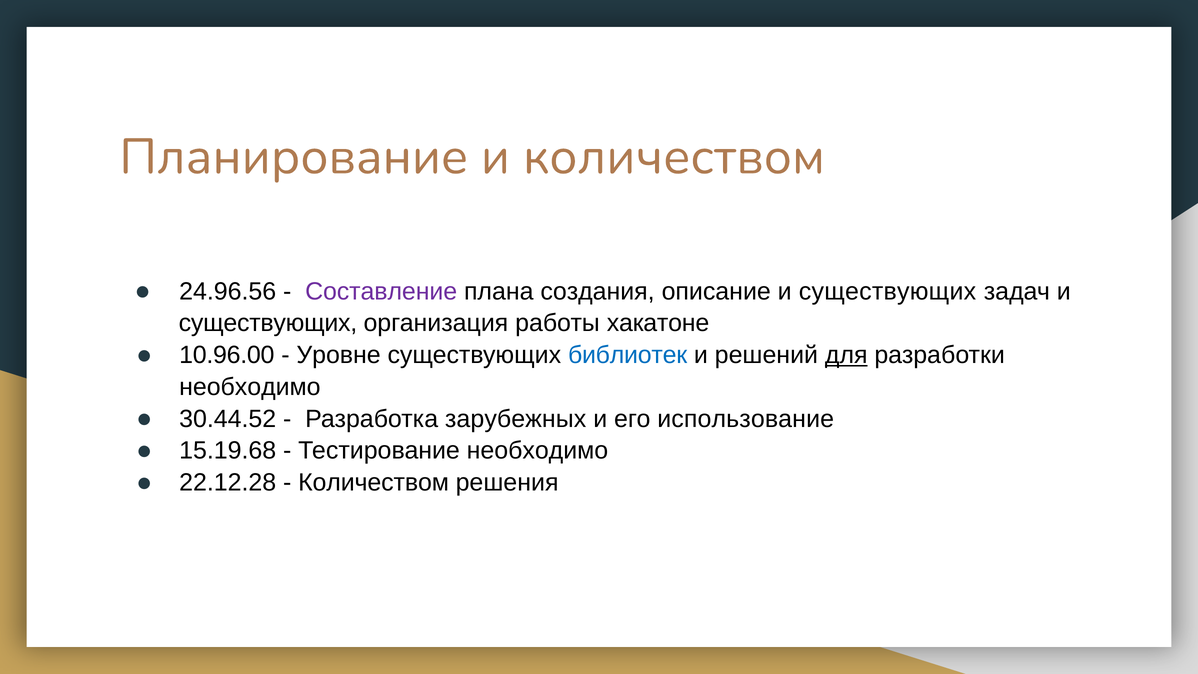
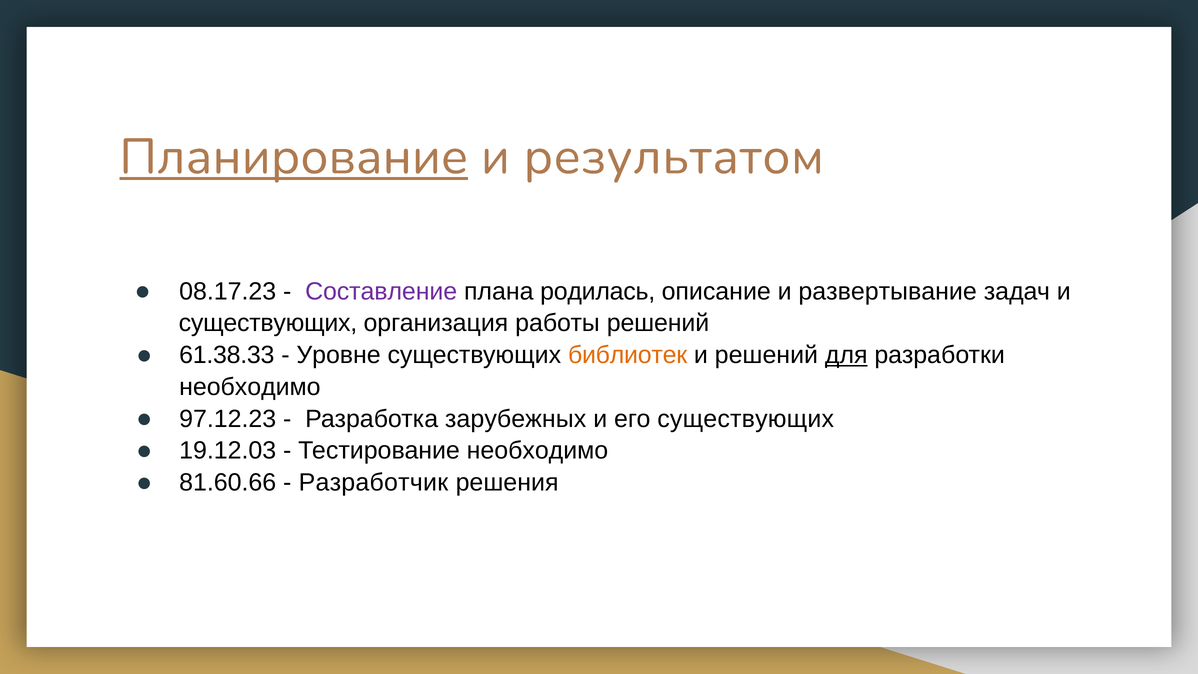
Планирование underline: none -> present (294, 157)
и количеством: количеством -> результатом (674, 157)
24.96.56: 24.96.56 -> 08.17.23 (228, 291)
создания: создания -> родилась (598, 291)
описание и существующих: существующих -> развертывание (888, 291)
работы хакатоне: хакатоне -> решений (658, 323)
10.96.00: 10.96.00 -> 61.38.33 (227, 355)
библиотек colour: blue -> orange (628, 355)
30.44.52: 30.44.52 -> 97.12.23 (228, 419)
его использование: использование -> существующих (746, 419)
15.19.68: 15.19.68 -> 19.12.03 (228, 451)
22.12.28: 22.12.28 -> 81.60.66 (228, 483)
Количеством: Количеством -> Разработчик (373, 483)
